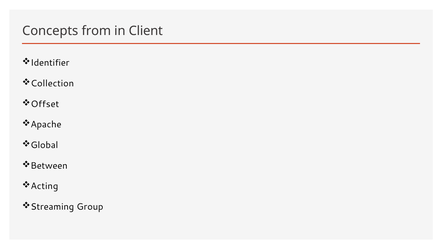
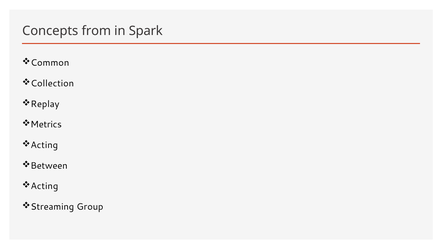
Client: Client -> Spark (146, 31)
Identifier: Identifier -> Common (50, 63)
Offset: Offset -> Replay (45, 104)
Apache: Apache -> Metrics (46, 124)
Global: Global -> Acting (44, 145)
